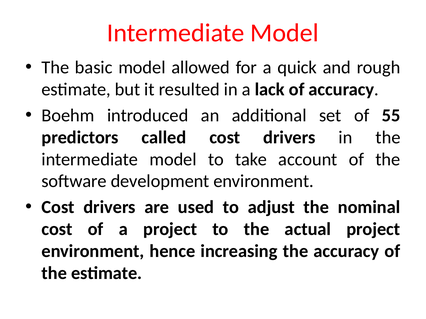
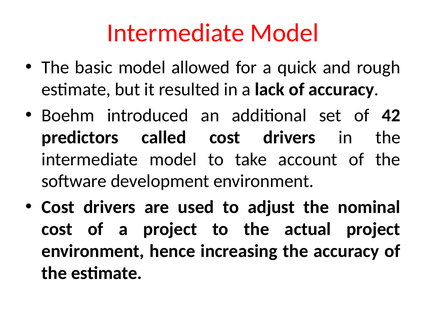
55: 55 -> 42 (391, 116)
